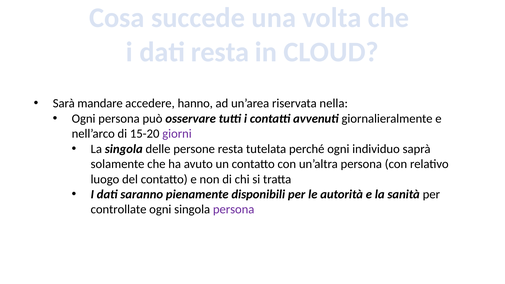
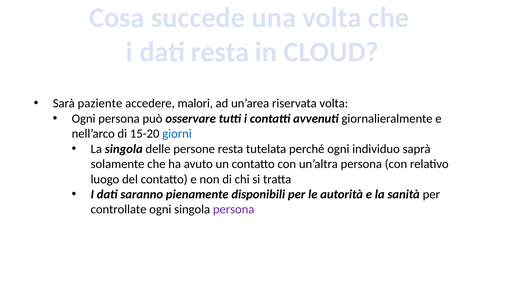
mandare: mandare -> paziente (100, 103)
hanno: hanno -> malori (195, 103)
riservata nella: nella -> volta (334, 103)
giorni colour: purple -> blue (177, 134)
